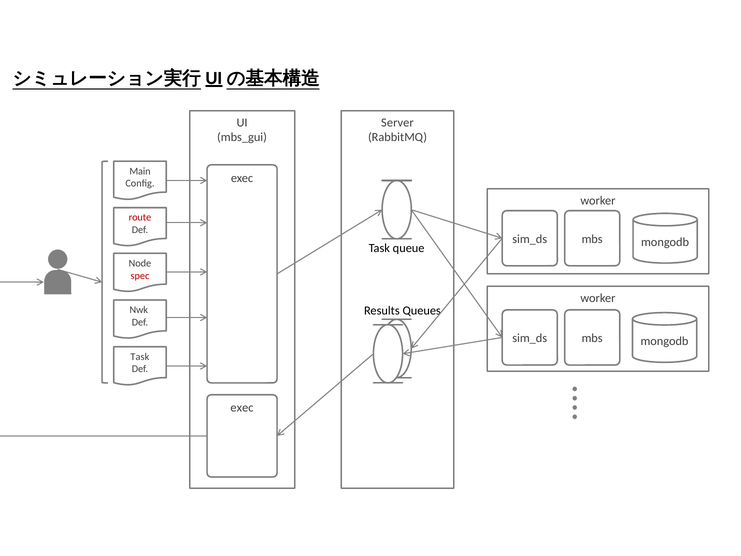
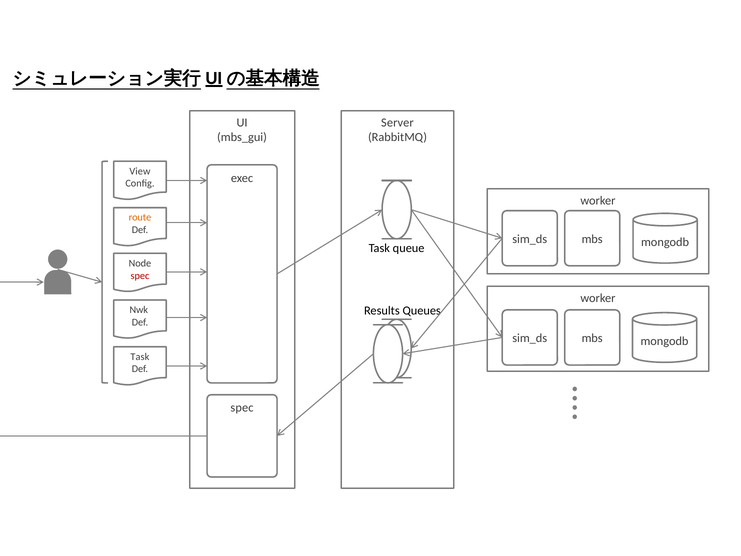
Main: Main -> View (140, 171)
route colour: red -> orange (140, 217)
exec: exec -> spec (242, 408)
